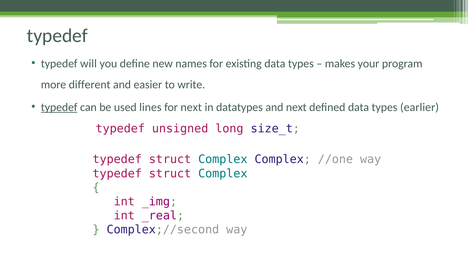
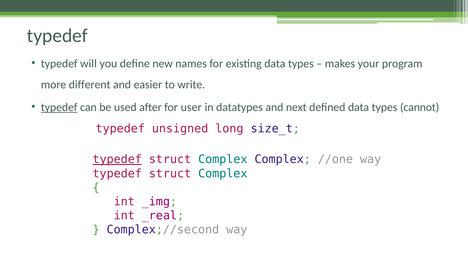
lines: lines -> after (151, 107)
for next: next -> user (191, 107)
earlier: earlier -> cannot (420, 107)
typedef underline: none -> present (117, 160)
